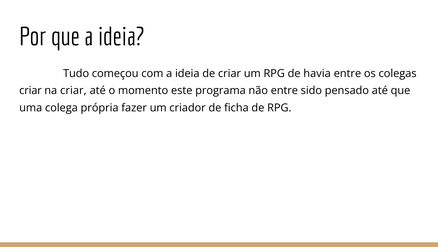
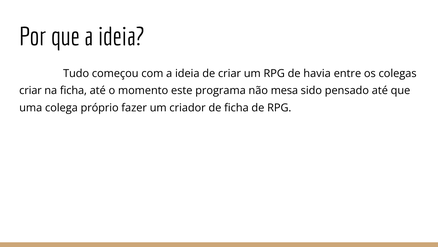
na criar: criar -> ficha (73, 90)
não entre: entre -> mesa (284, 90)
própria: própria -> próprio (100, 108)
